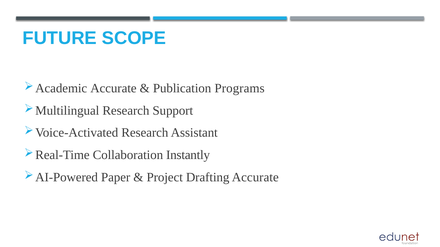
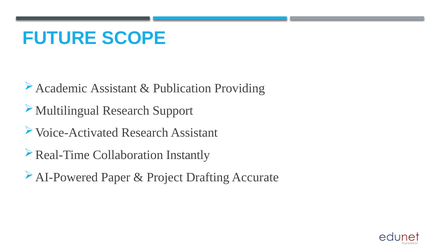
Accurate: Accurate -> Assistant (114, 88)
Programs: Programs -> Providing (240, 88)
